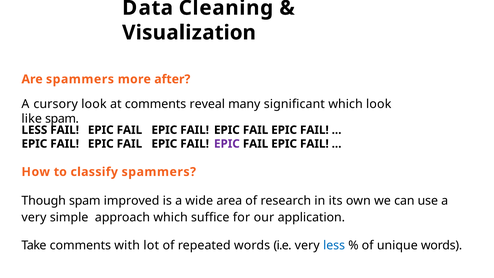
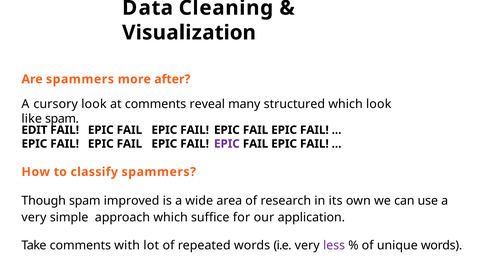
signiﬁcant: signiﬁcant -> structured (294, 104)
LESS: LESS -> EDIT (34, 130)
less colour: blue -> purple (334, 245)
